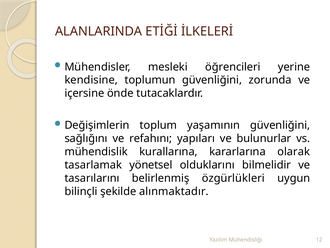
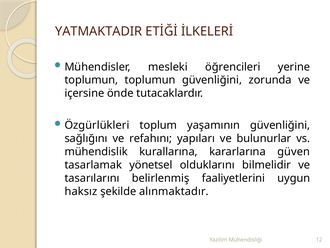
ALANLARINDA: ALANLARINDA -> YATMAKTADIR (99, 31)
kendisine: kendisine -> toplumun (91, 80)
Değişimlerin: Değişimlerin -> Özgürlükleri (97, 125)
olarak: olarak -> güven (294, 151)
özgürlükleri: özgürlükleri -> faaliyetlerini (233, 178)
bilinçli: bilinçli -> haksız (81, 191)
